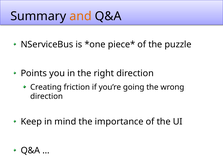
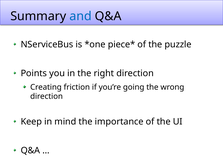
and colour: orange -> blue (81, 16)
